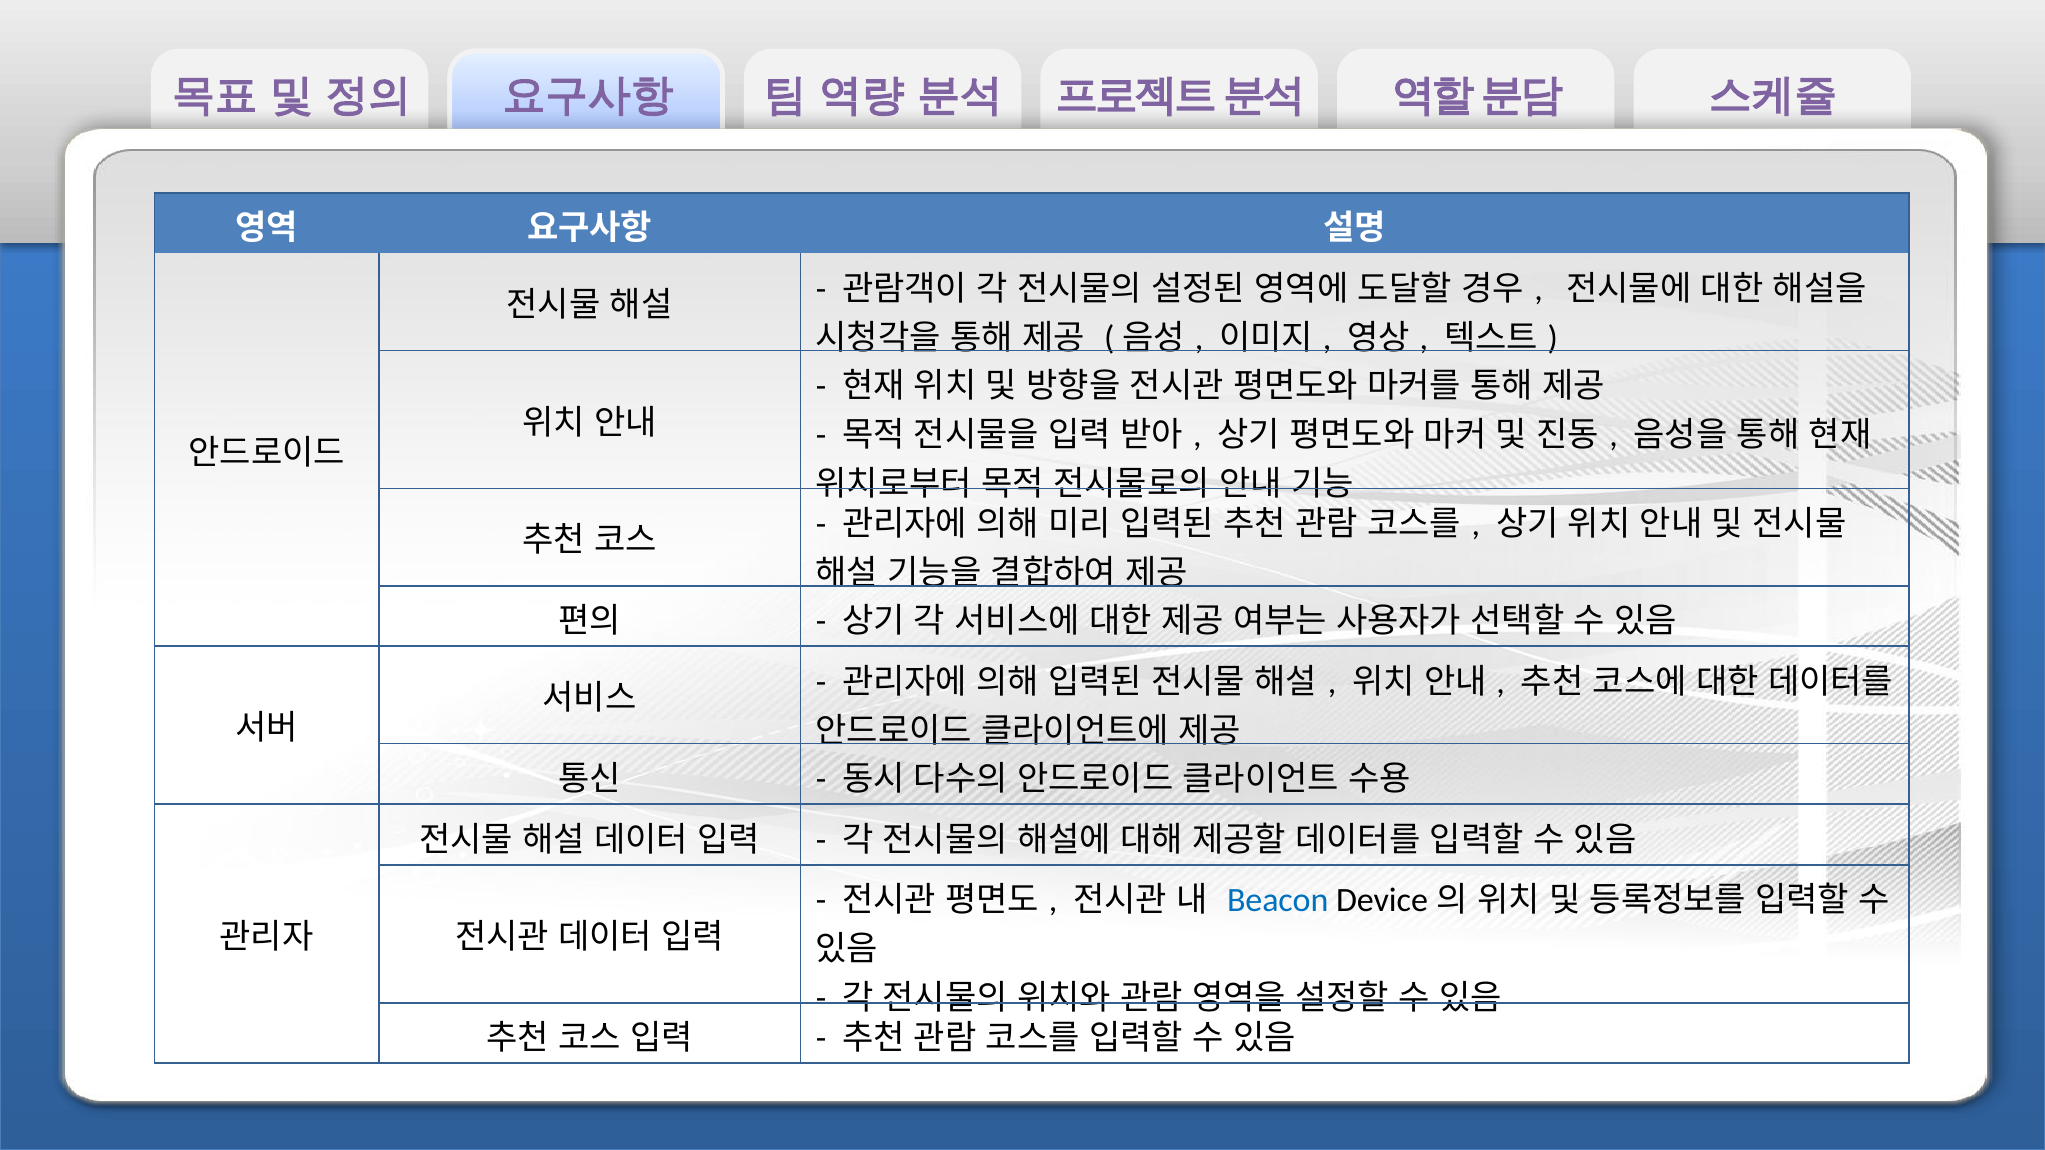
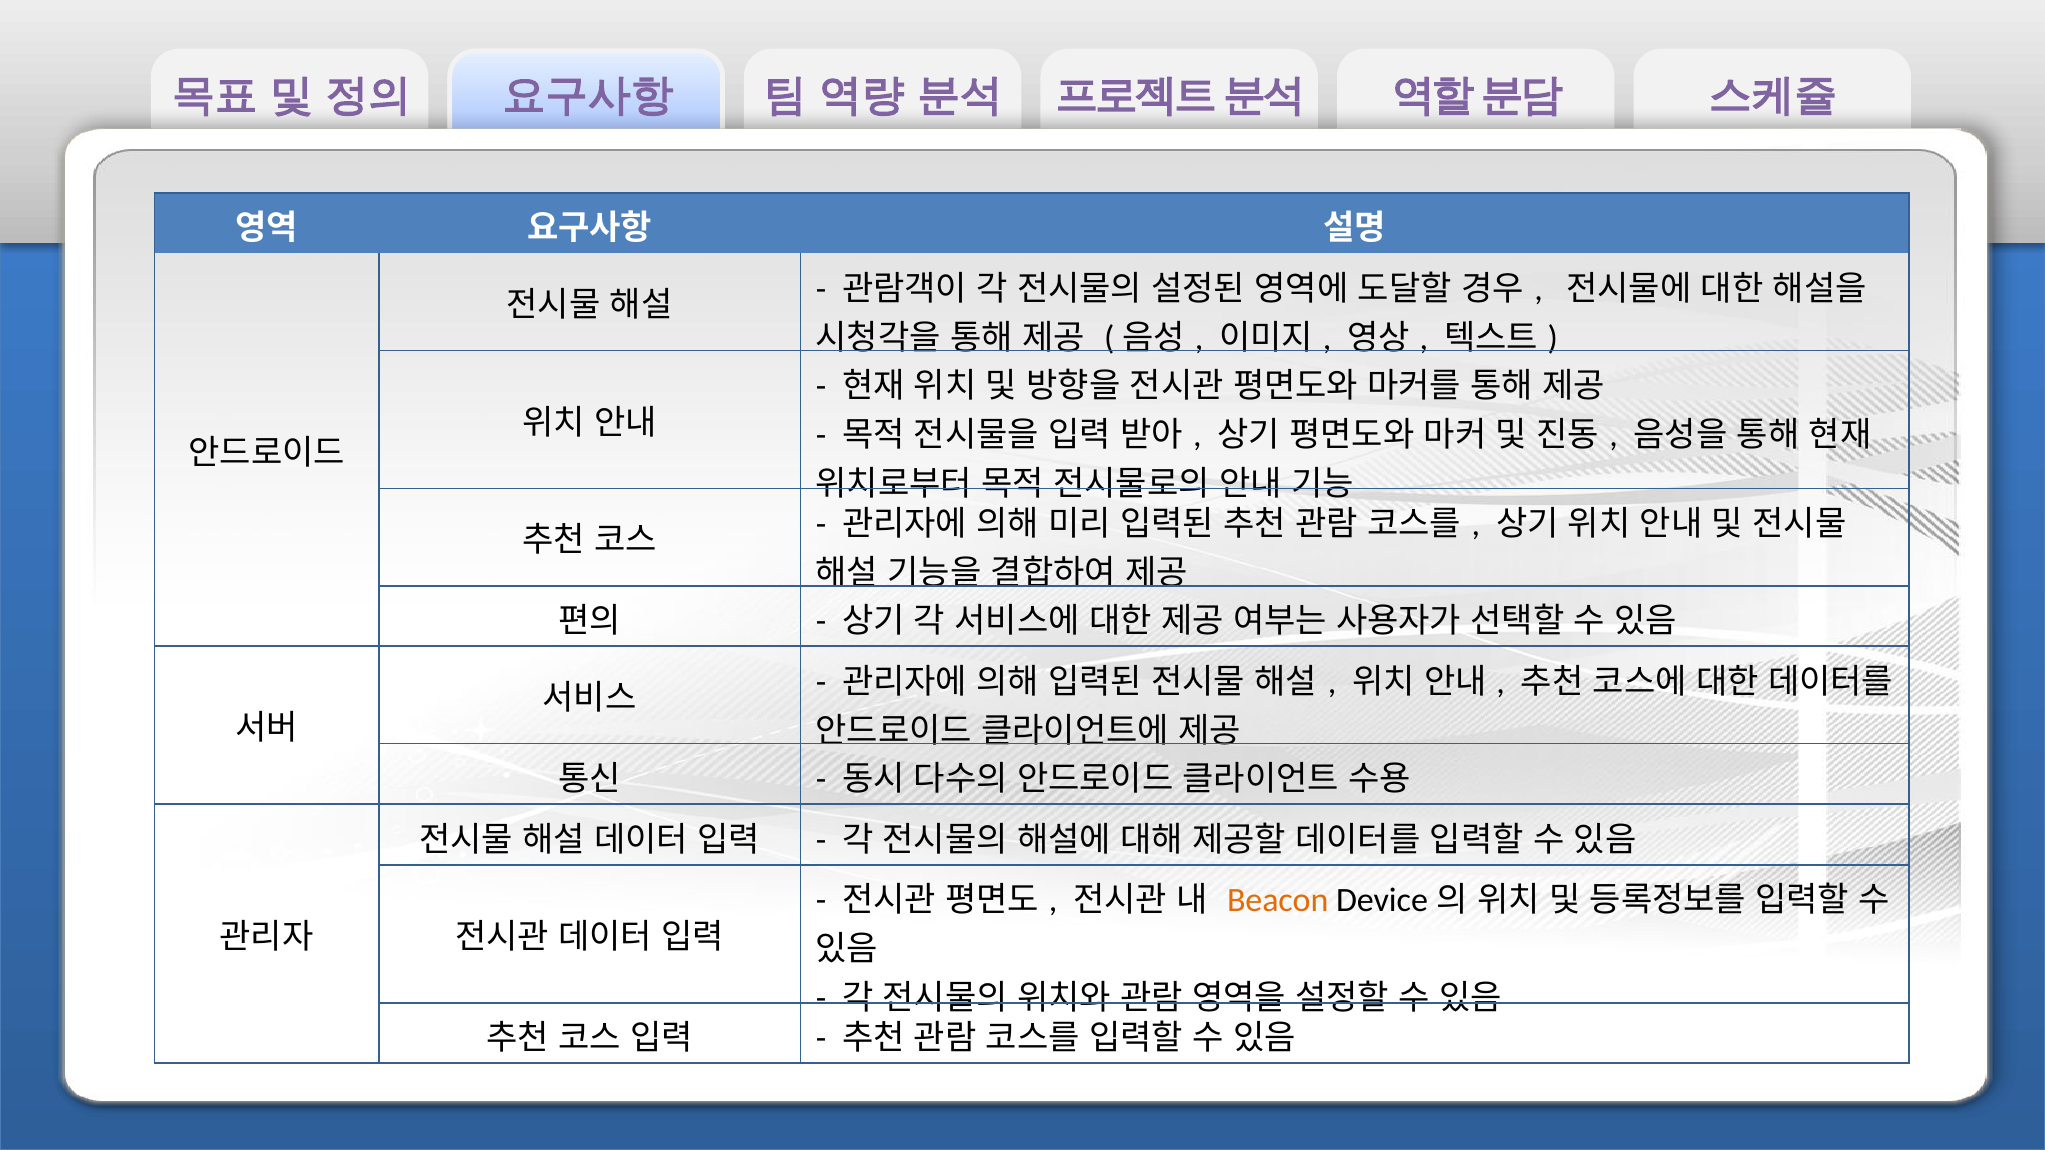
Beacon colour: blue -> orange (1278, 901)
